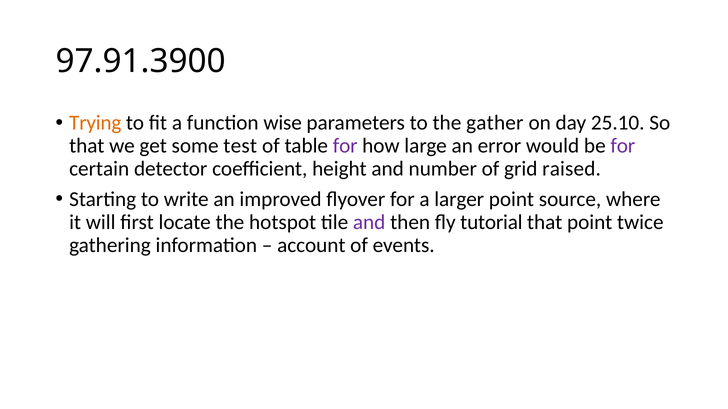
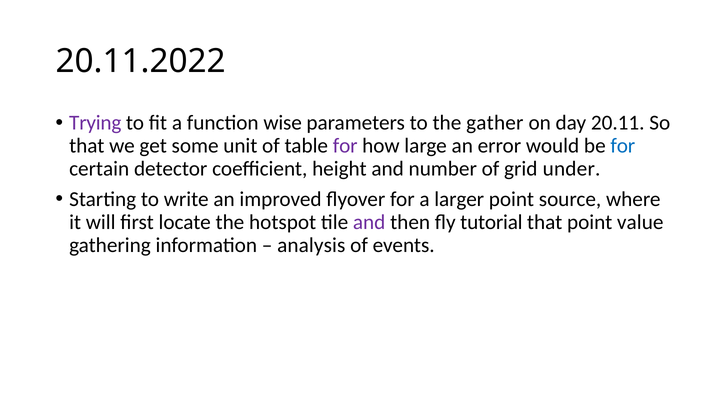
97.91.3900: 97.91.3900 -> 20.11.2022 (141, 61)
Trying colour: orange -> purple (95, 123)
25.10: 25.10 -> 20.11 (618, 123)
test: test -> unit (240, 146)
for colour: purple -> blue (623, 146)
raised: raised -> under (572, 169)
twice: twice -> value (640, 222)
account: account -> analysis (311, 245)
